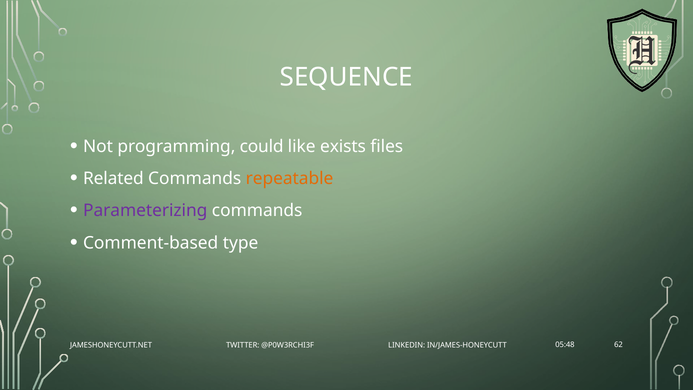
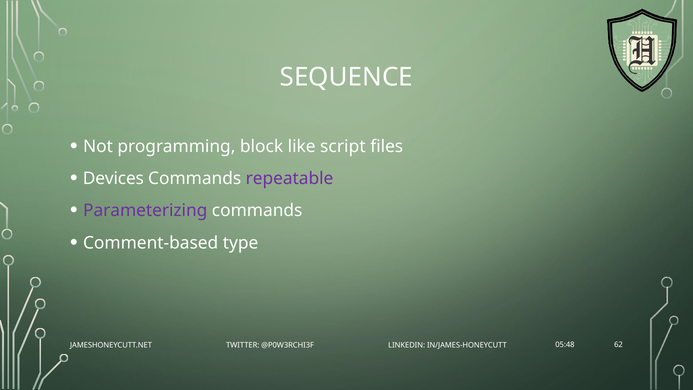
could: could -> block (262, 146)
exists: exists -> script (343, 146)
Related: Related -> Devices (113, 178)
repeatable colour: orange -> purple (290, 178)
